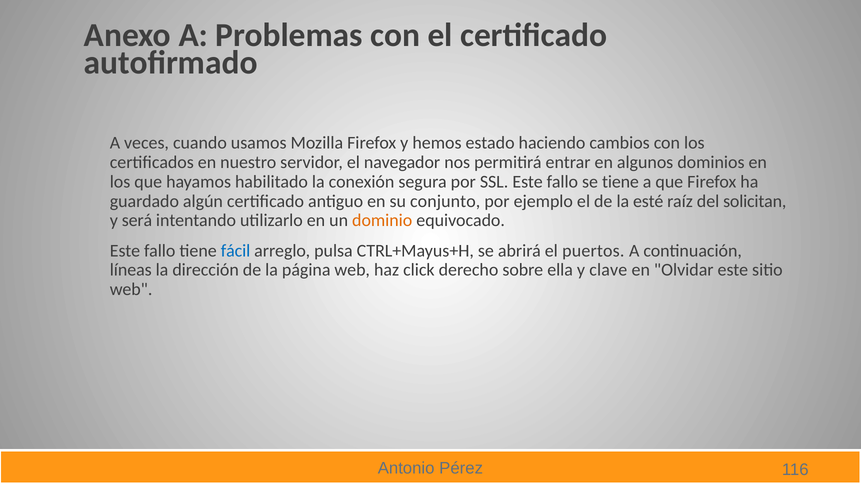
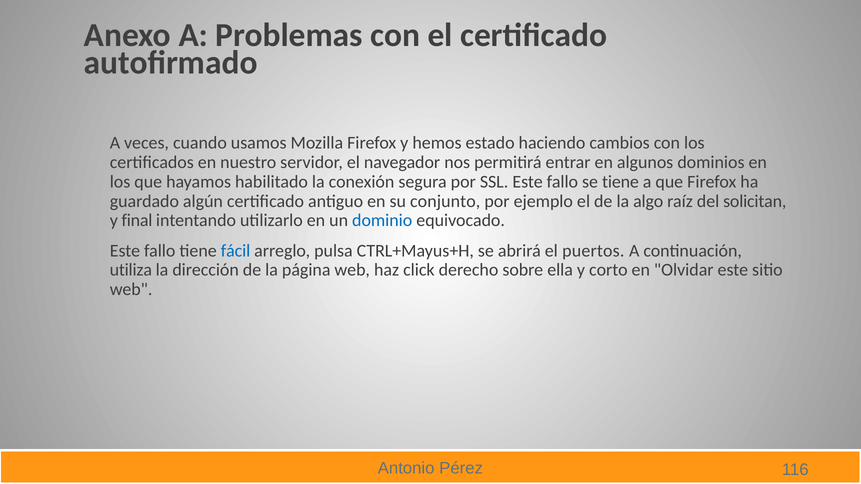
esté: esté -> algo (648, 201)
será: será -> final (137, 221)
dominio colour: orange -> blue (382, 221)
líneas: líneas -> utiliza (131, 270)
clave: clave -> corto (608, 270)
